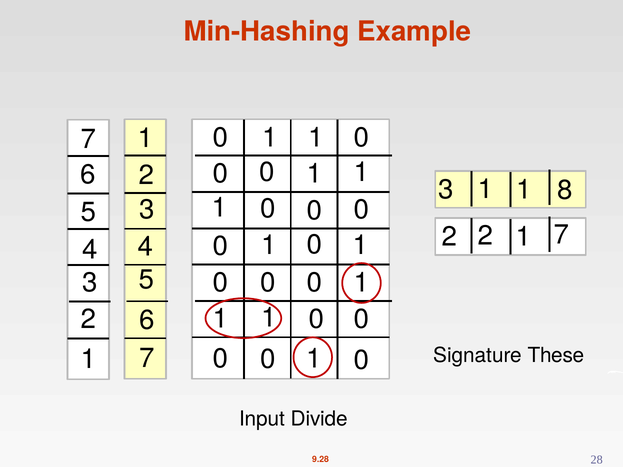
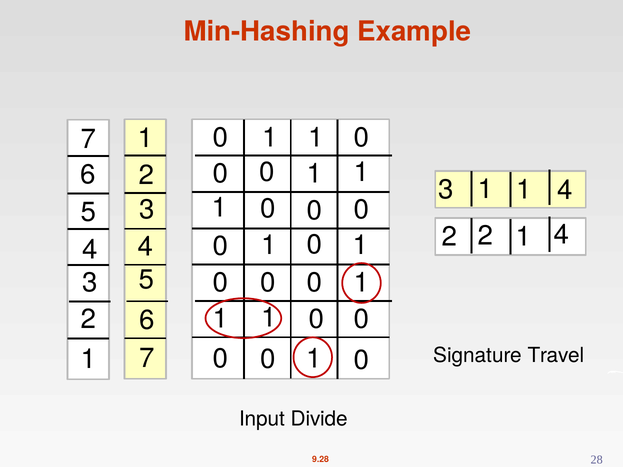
1 8: 8 -> 4 (565, 190)
2 7: 7 -> 4 (561, 235)
These: These -> Travel (556, 355)
